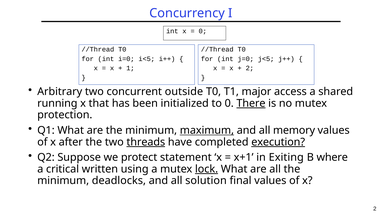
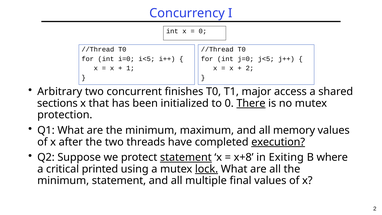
outside: outside -> finishes (184, 92)
running: running -> sections (57, 103)
maximum underline: present -> none (207, 130)
threads underline: present -> none (146, 142)
statement underline: none -> present (186, 157)
x+1: x+1 -> x+8 (244, 157)
written: written -> printed (100, 169)
minimum deadlocks: deadlocks -> statement (119, 181)
solution: solution -> multiple (206, 181)
